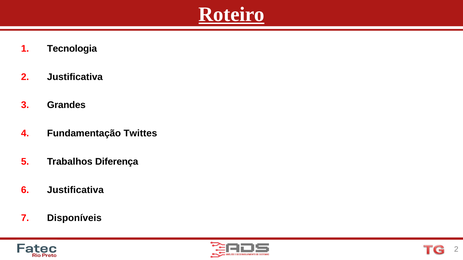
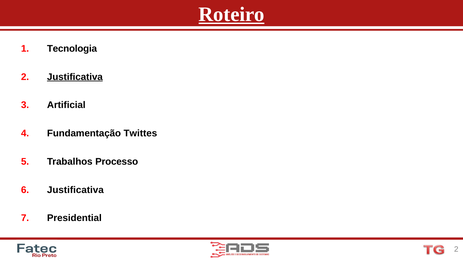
Justificativa underline: none -> present (75, 77)
Grandes: Grandes -> Artificial (66, 105)
Diferença: Diferença -> Processo (117, 162)
Disponíveis: Disponíveis -> Presidential (74, 218)
